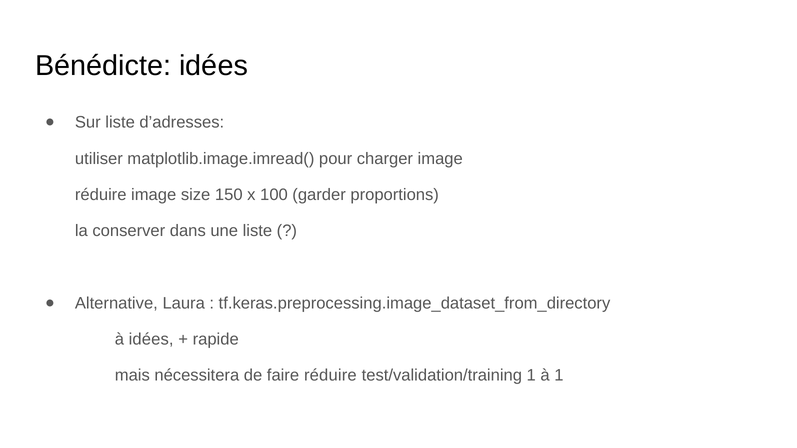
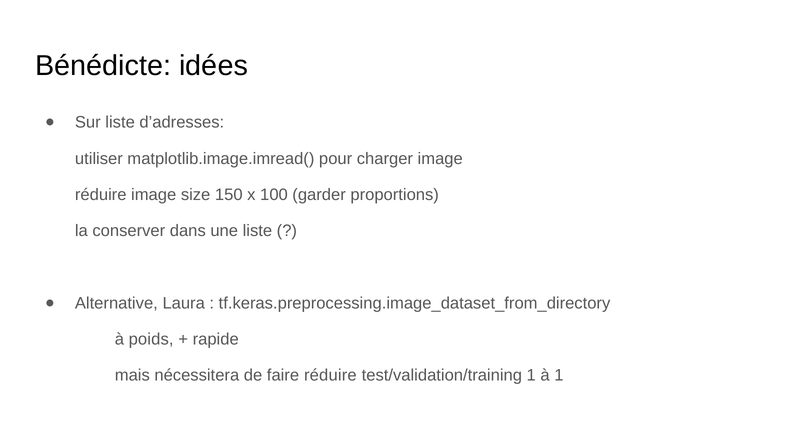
à idées: idées -> poids (151, 340)
